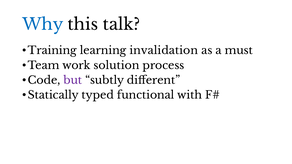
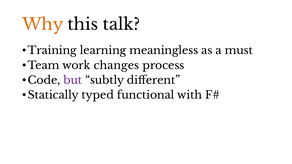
Why colour: blue -> orange (43, 25)
invalidation: invalidation -> meaningless (164, 51)
solution: solution -> changes (116, 66)
